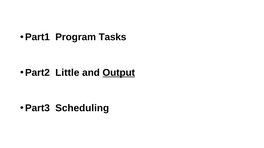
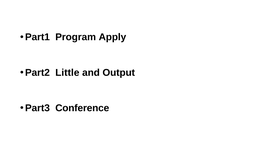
Tasks: Tasks -> Apply (112, 37)
Output underline: present -> none (119, 73)
Scheduling: Scheduling -> Conference (82, 108)
